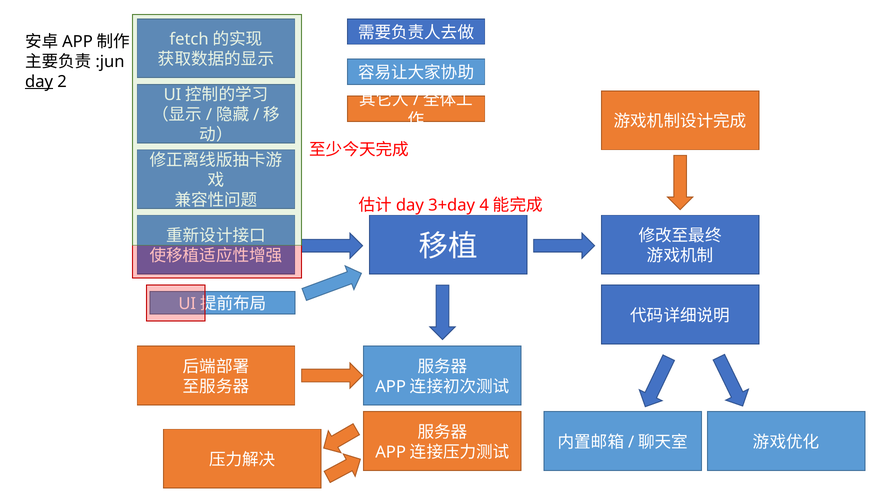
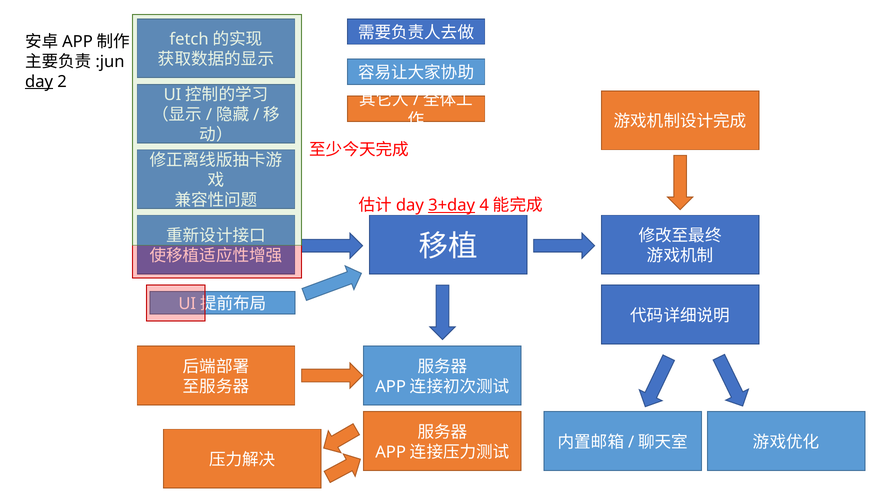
3+day underline: none -> present (452, 205)
